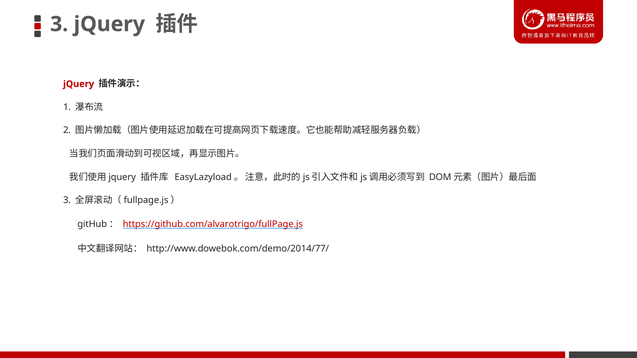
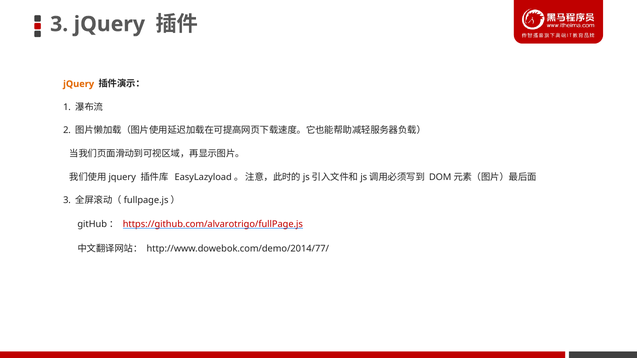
jQuery colour: red -> orange (79, 84)
